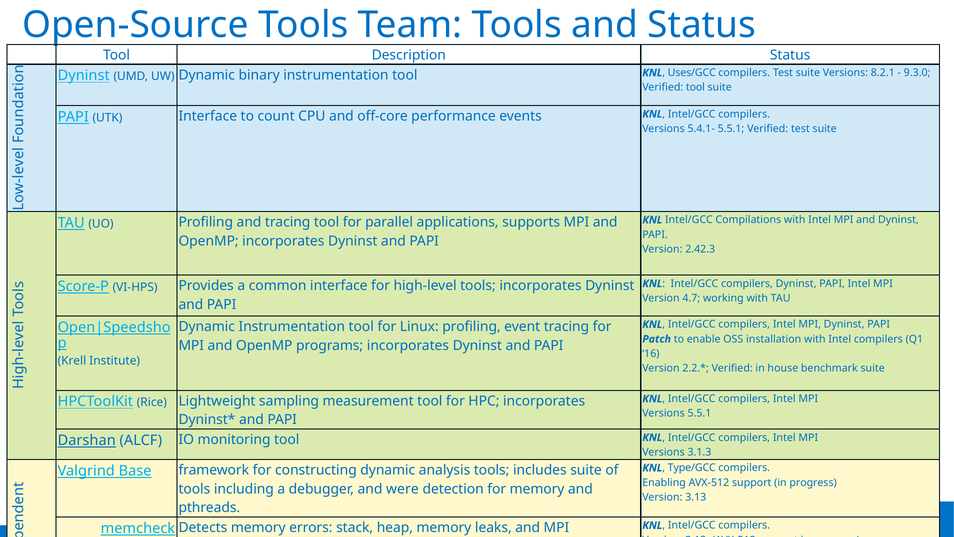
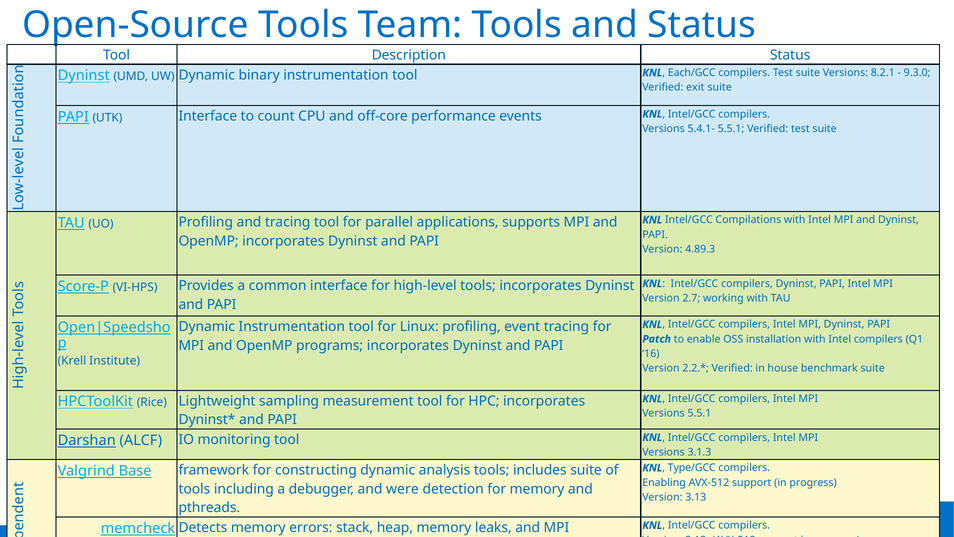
Uses/GCC: Uses/GCC -> Each/GCC (692, 73)
Verified tool: tool -> exit (695, 87)
2.42.3: 2.42.3 -> 4.89.3 (700, 249)
4.7: 4.7 -> 2.7 (691, 298)
